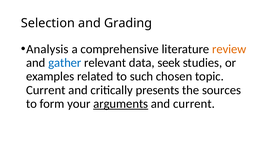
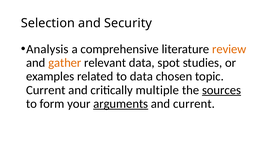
Grading: Grading -> Security (128, 23)
gather colour: blue -> orange (65, 63)
seek: seek -> spot (169, 63)
to such: such -> data (141, 76)
presents: presents -> multiple (157, 90)
sources underline: none -> present (222, 90)
